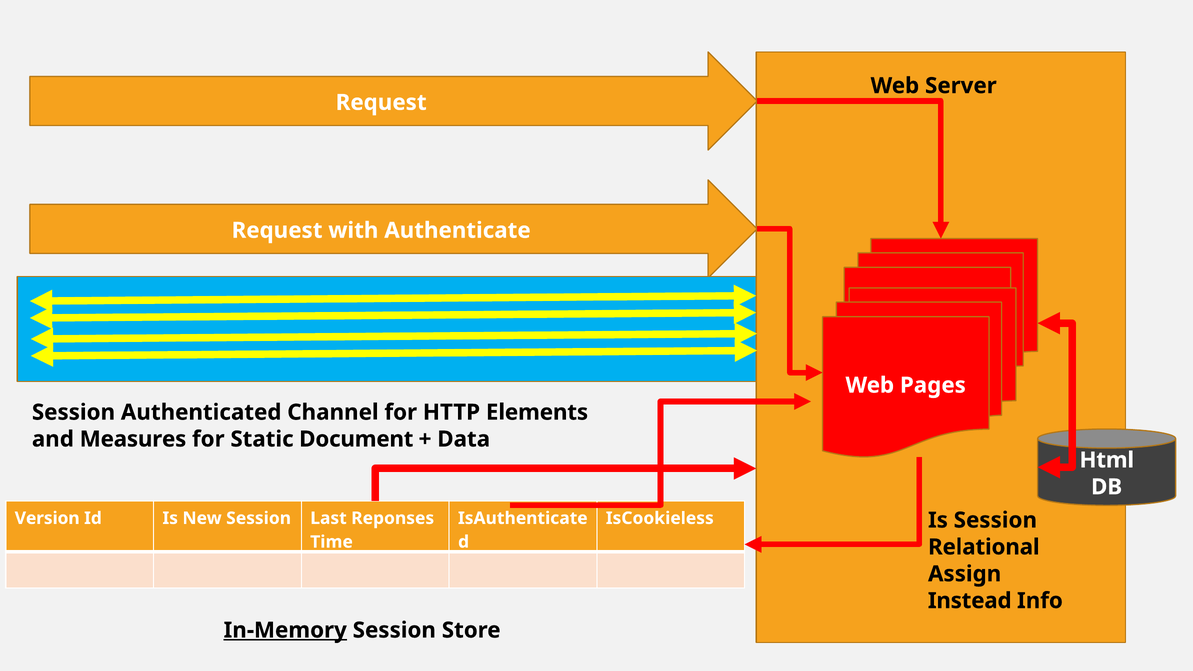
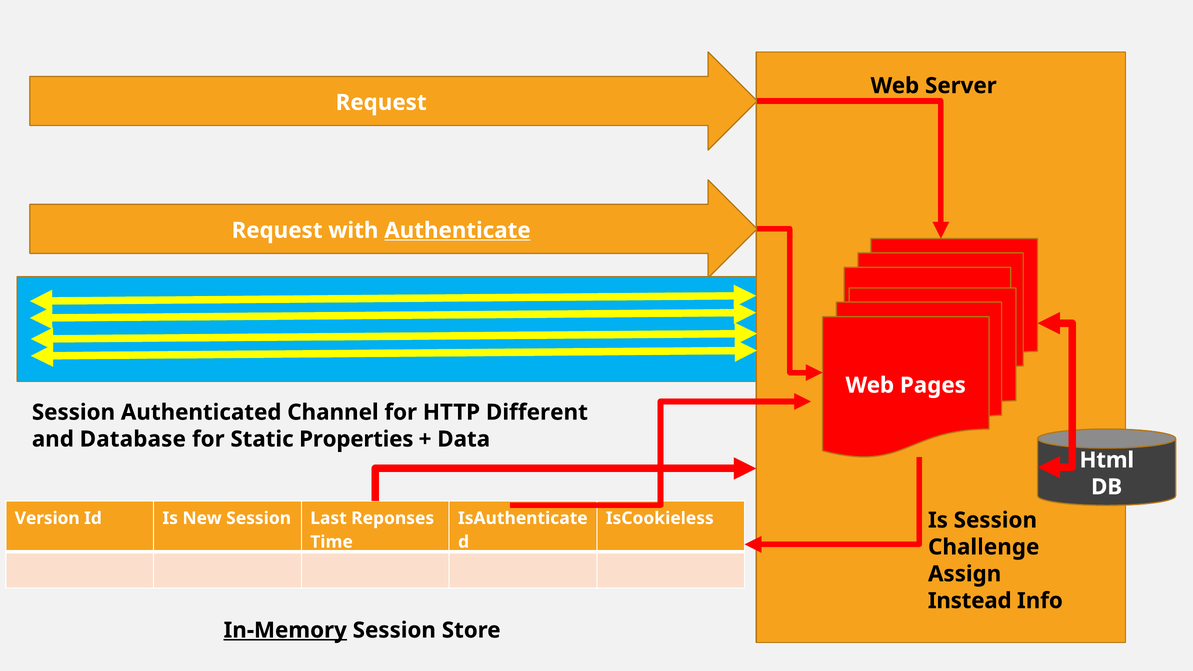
Authenticate underline: none -> present (457, 230)
Elements: Elements -> Different (537, 412)
Measures: Measures -> Database (133, 439)
Document: Document -> Properties (356, 439)
Relational: Relational -> Challenge (984, 547)
